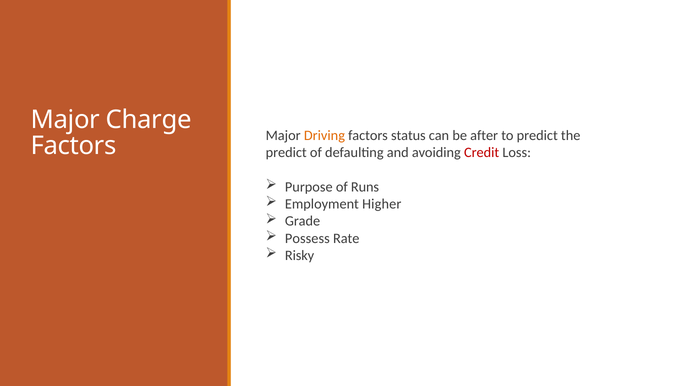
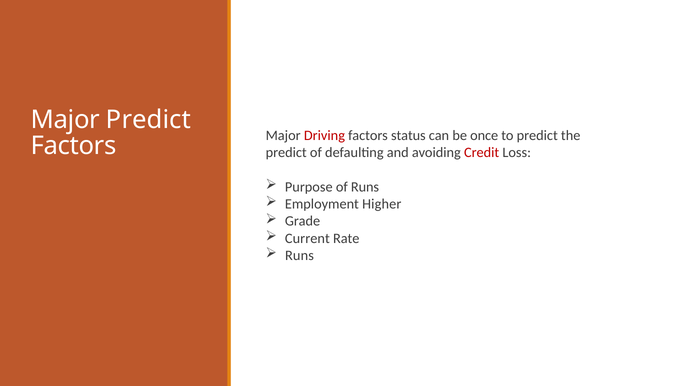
Major Charge: Charge -> Predict (149, 120)
Driving colour: orange -> red (324, 135)
after: after -> once (484, 135)
Possess: Possess -> Current (307, 238)
Risky: Risky -> Runs (299, 255)
